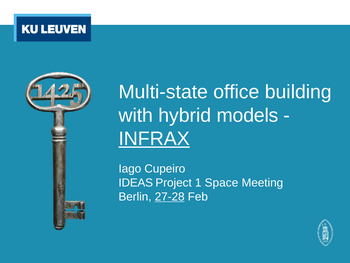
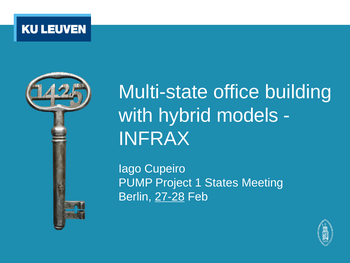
INFRAX underline: present -> none (154, 139)
IDEAS: IDEAS -> PUMP (136, 182)
Space: Space -> States (222, 182)
